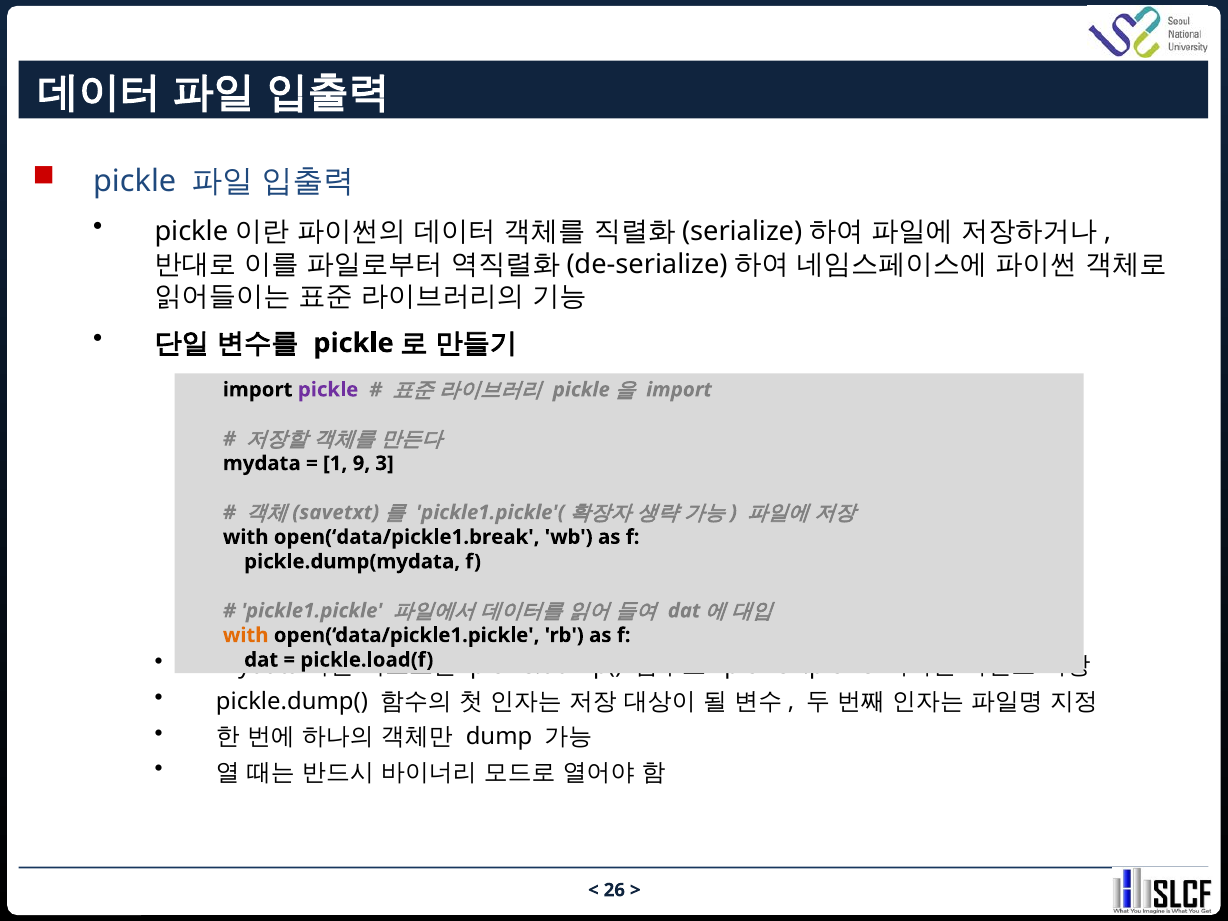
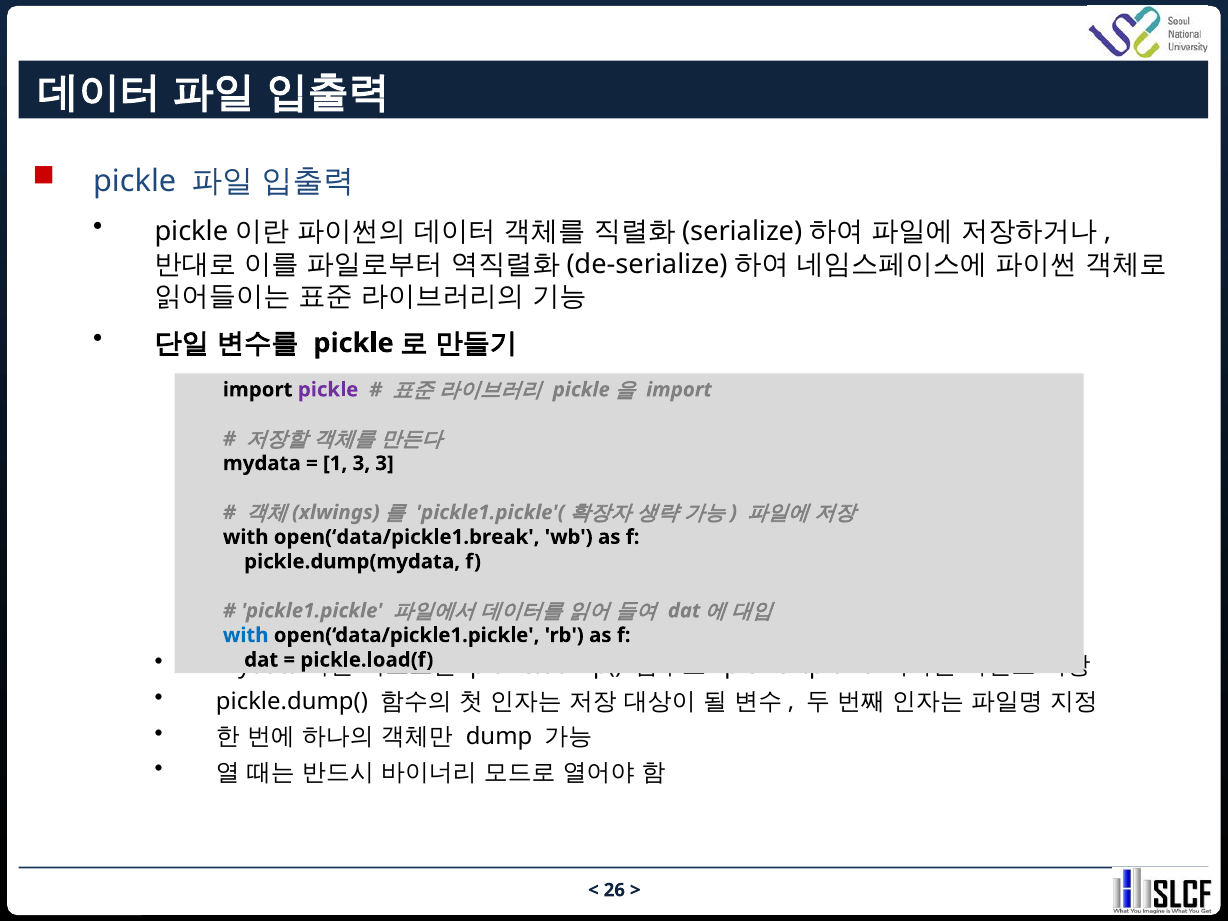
1 9: 9 -> 3 (361, 463)
savetxt: savetxt -> xlwings (336, 512)
with colour: orange -> blue (246, 635)
